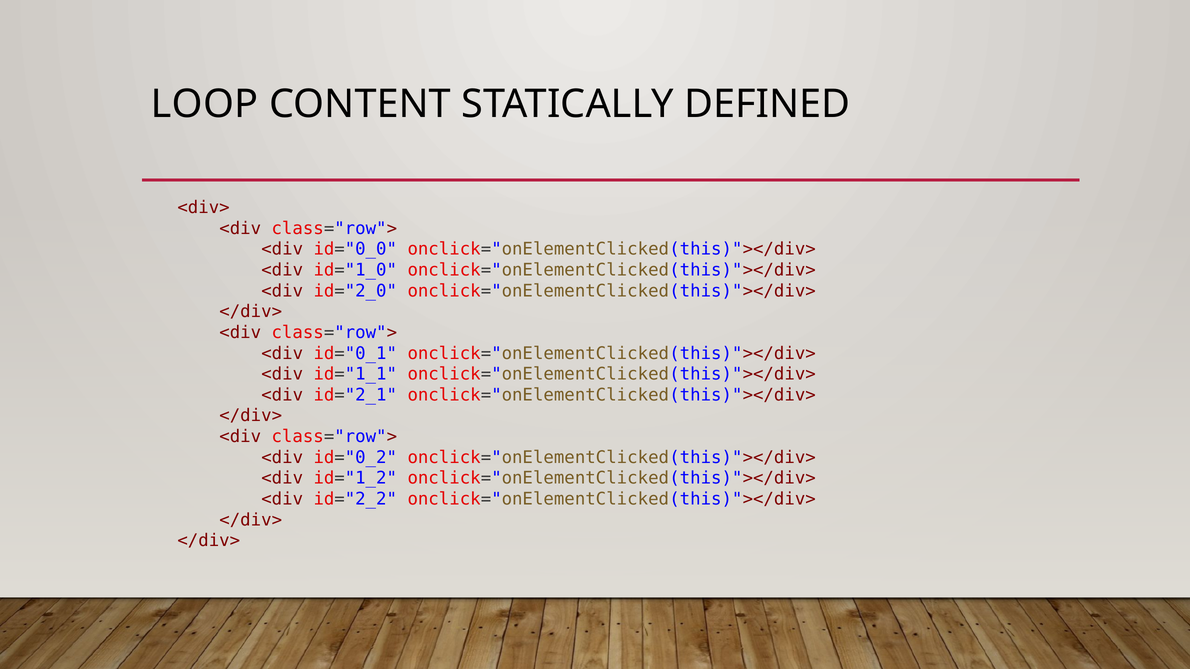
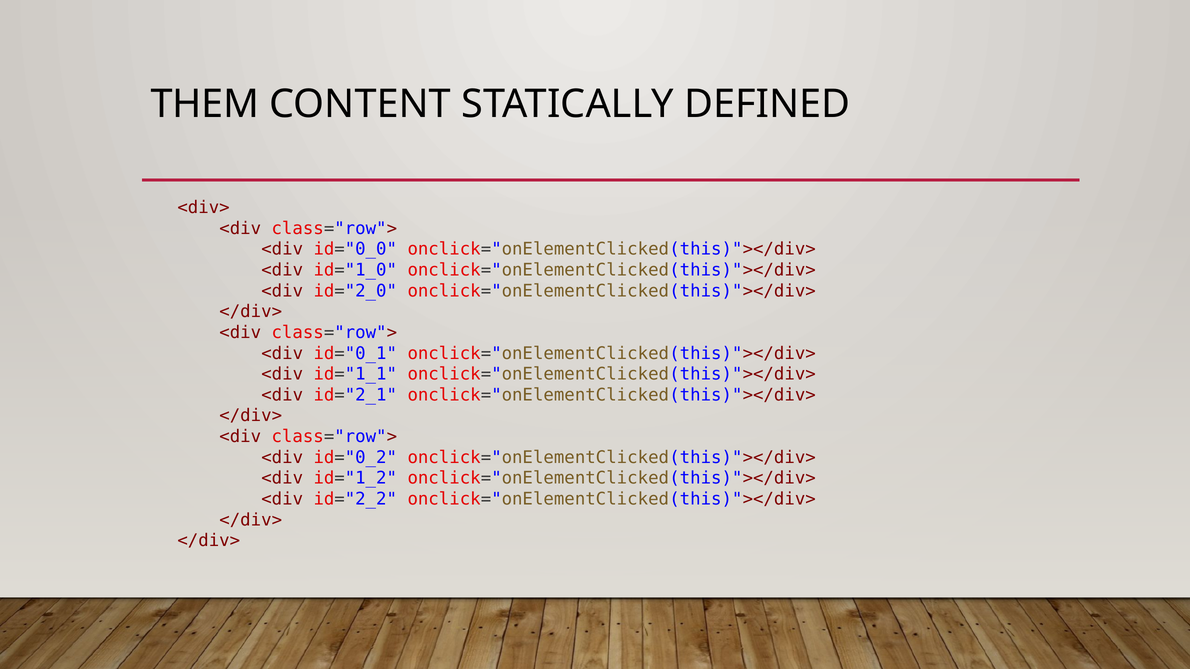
LOOP: LOOP -> THEM (205, 104)
